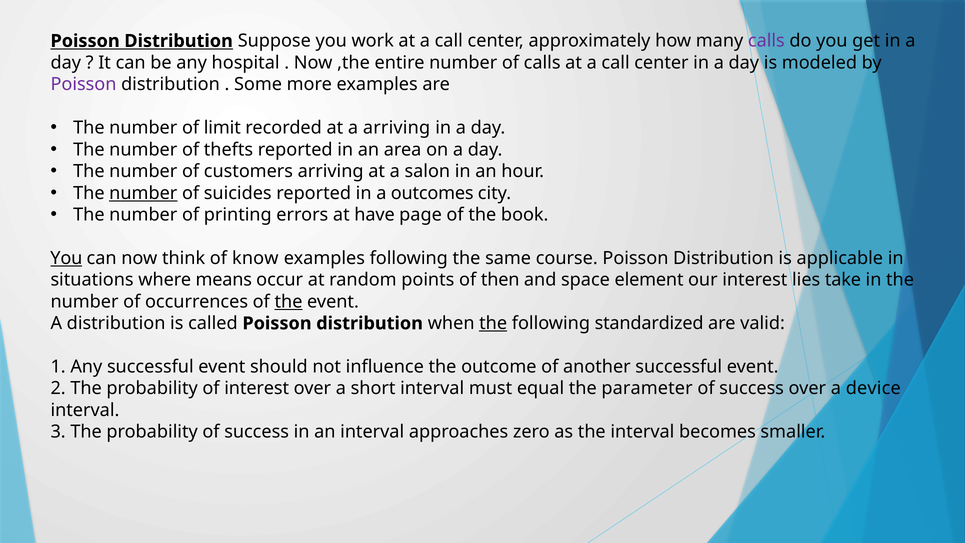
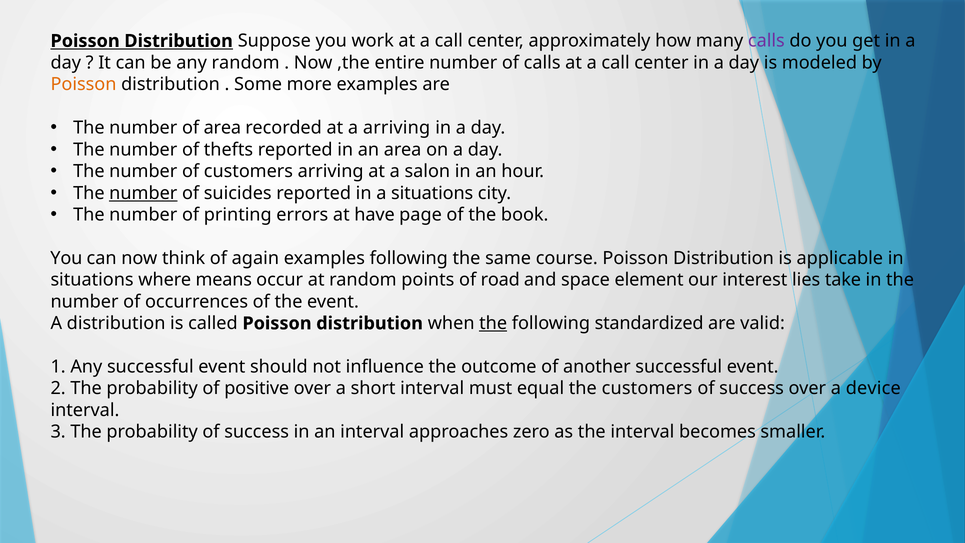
any hospital: hospital -> random (246, 63)
Poisson colour: purple -> orange (83, 84)
of limit: limit -> area (222, 128)
a outcomes: outcomes -> situations (432, 193)
You underline: present -> none (66, 258)
know: know -> again (255, 258)
then: then -> road (500, 280)
the underline: present -> none (289, 302)
of interest: interest -> positive (257, 388)
the parameter: parameter -> customers (647, 388)
